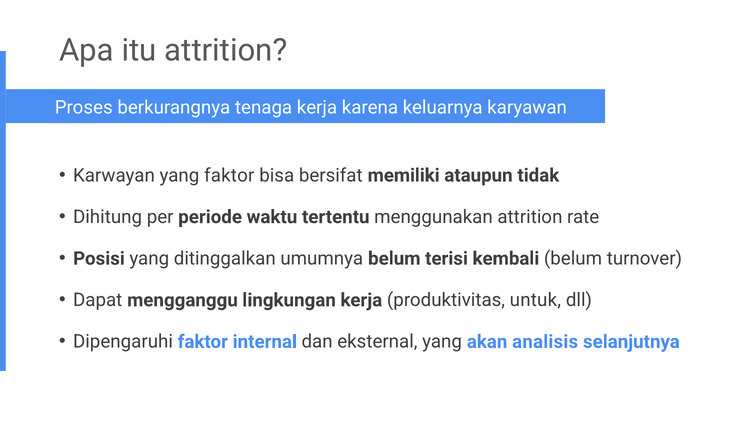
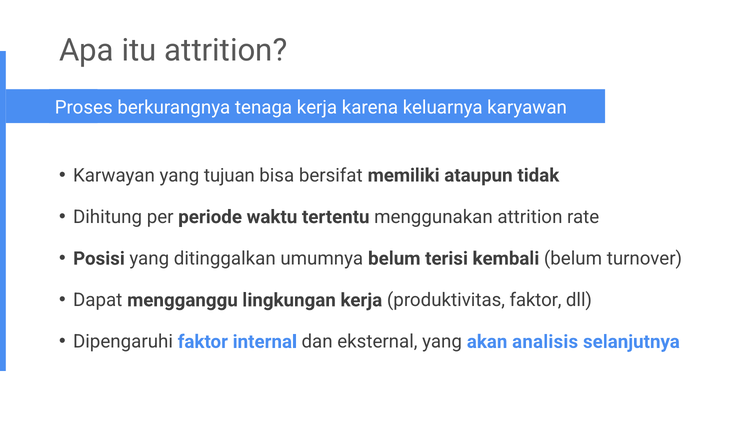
yang faktor: faktor -> tujuan (229, 175)
produktivitas untuk: untuk -> faktor (536, 300)
